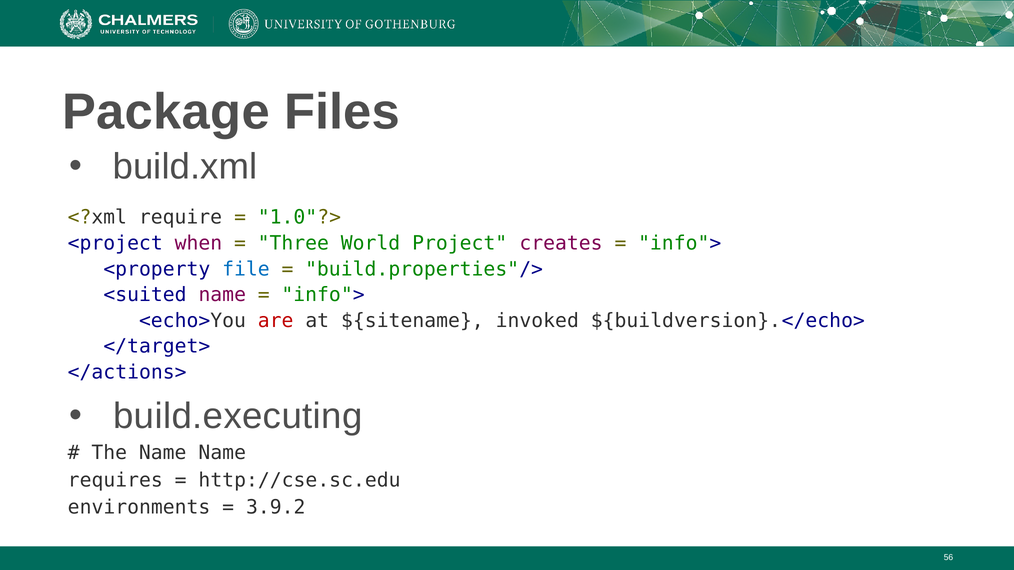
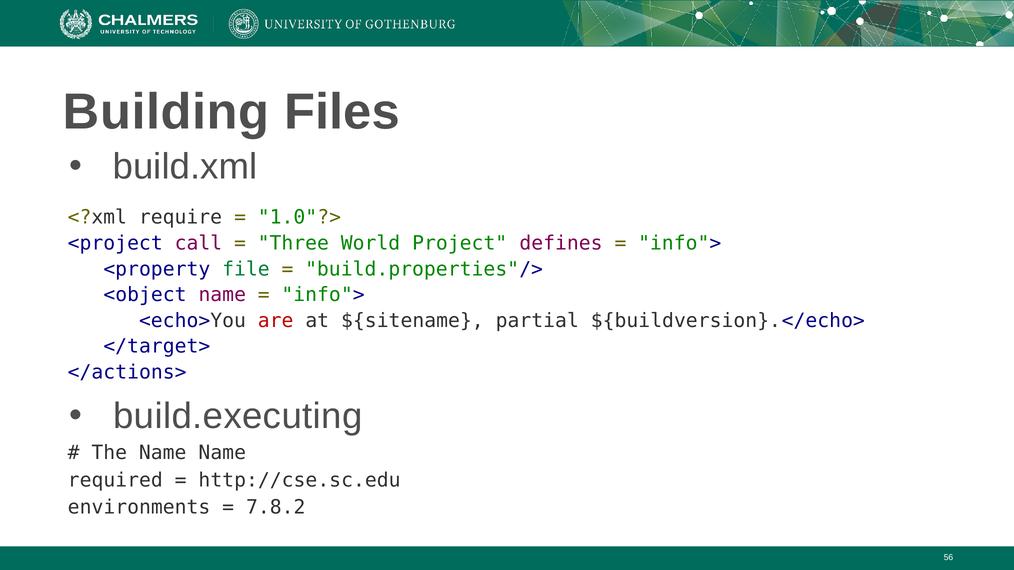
Package: Package -> Building (166, 112)
when: when -> call (198, 243)
creates: creates -> defines (561, 243)
file colour: blue -> green (246, 269)
<suited: <suited -> <object (145, 295)
invoked: invoked -> partial (537, 321)
requires: requires -> required (115, 480)
3.9.2: 3.9.2 -> 7.8.2 (276, 508)
